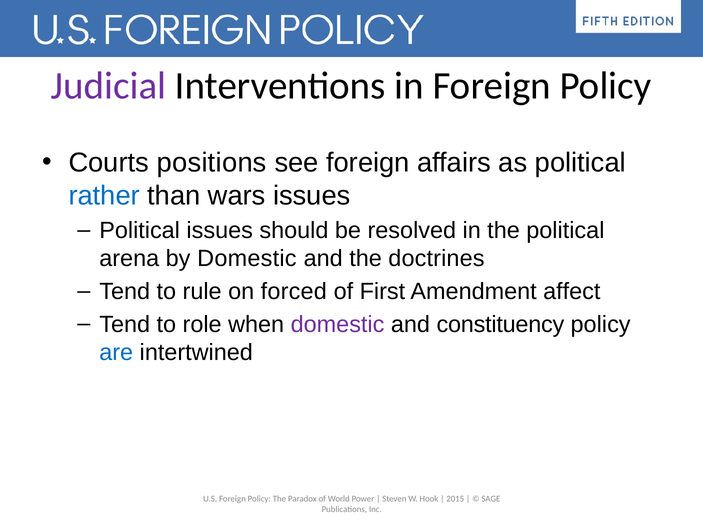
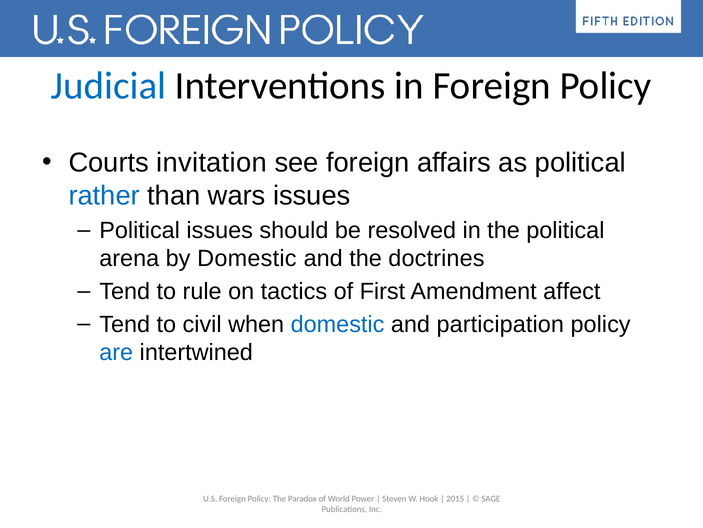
Judicial colour: purple -> blue (109, 86)
positions: positions -> invitation (212, 163)
forced: forced -> tactics (294, 291)
role: role -> civil (202, 324)
domestic colour: purple -> blue (338, 324)
constituency: constituency -> participation (500, 324)
